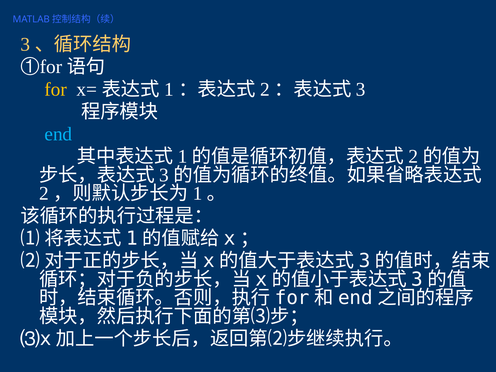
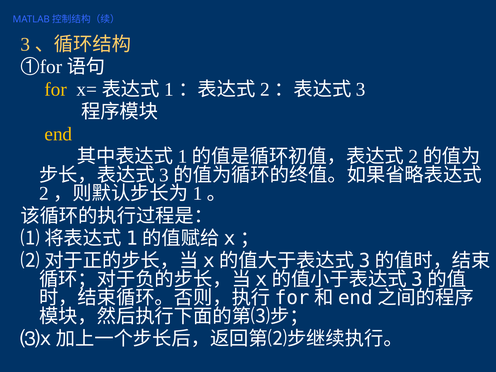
end colour: light blue -> yellow (58, 134)
